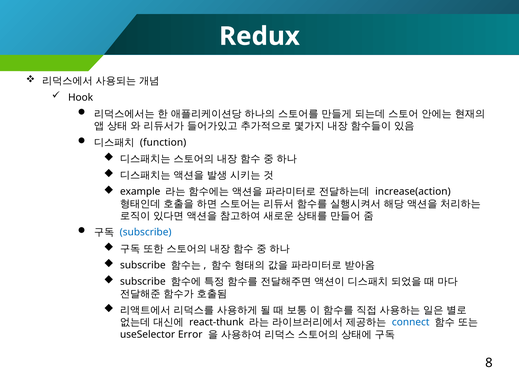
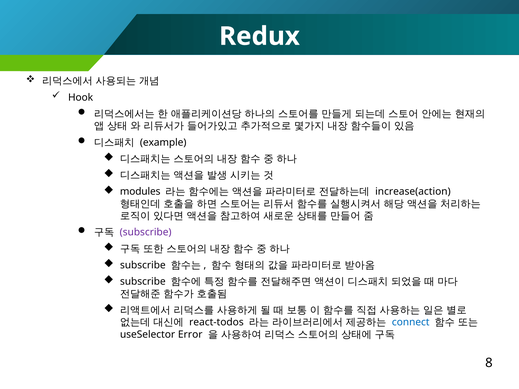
function: function -> example (163, 142)
example: example -> modules (140, 192)
subscribe colour: blue -> purple (146, 232)
react-thunk: react-thunk -> react-todos (216, 322)
